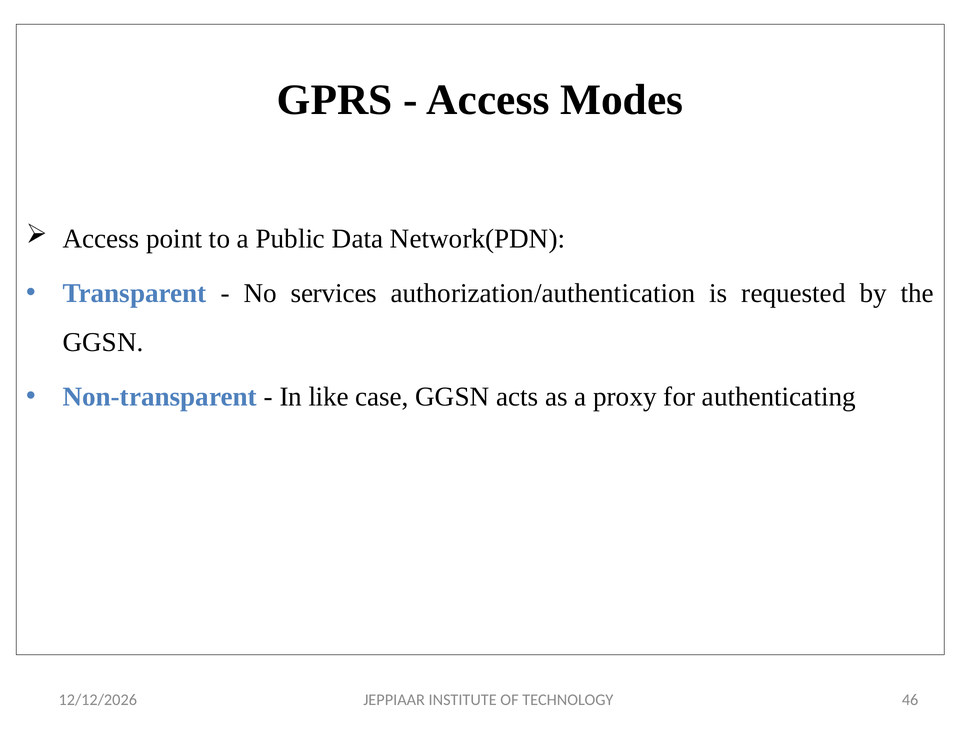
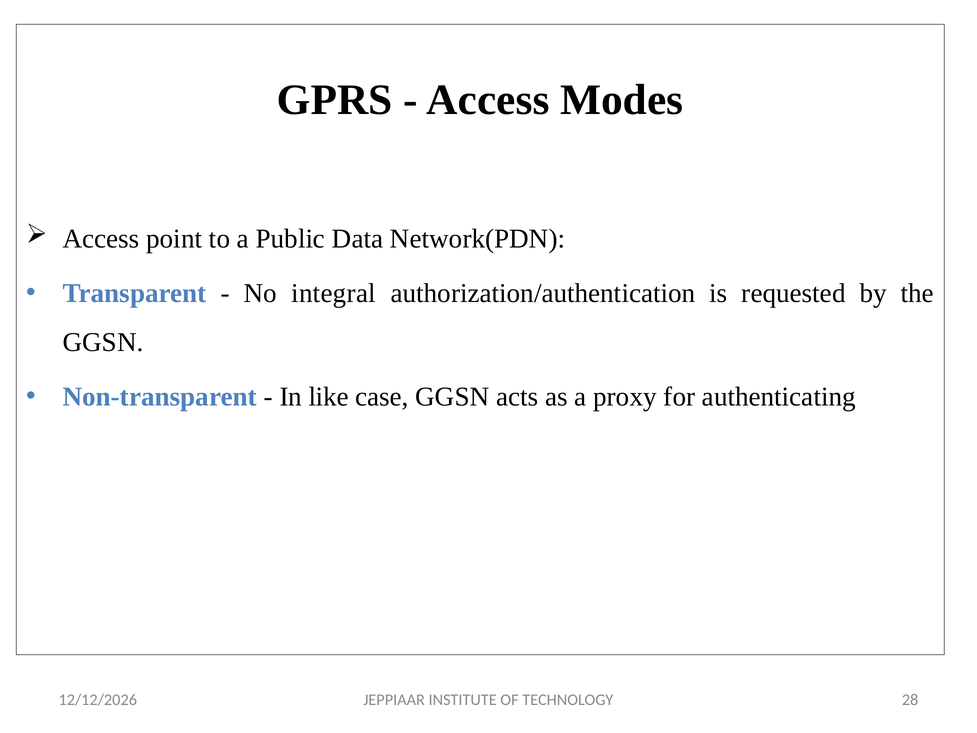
services: services -> integral (334, 293)
46: 46 -> 28 (910, 700)
